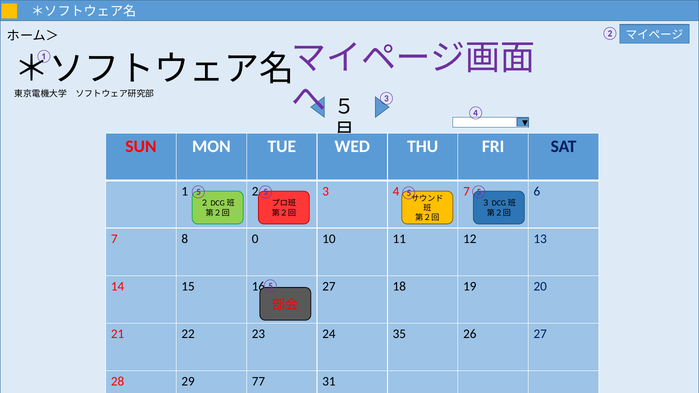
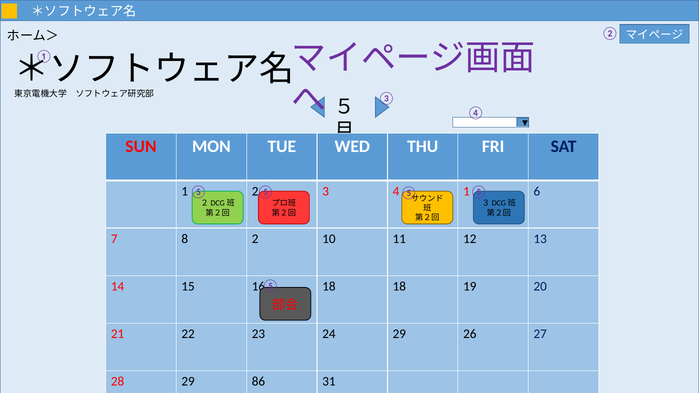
4 7: 7 -> 1 (466, 191)
8 0: 0 -> 2 (255, 239)
27: 27 -> 18 (329, 286)
24 35: 35 -> 29 (399, 334)
77: 77 -> 86 (258, 382)
